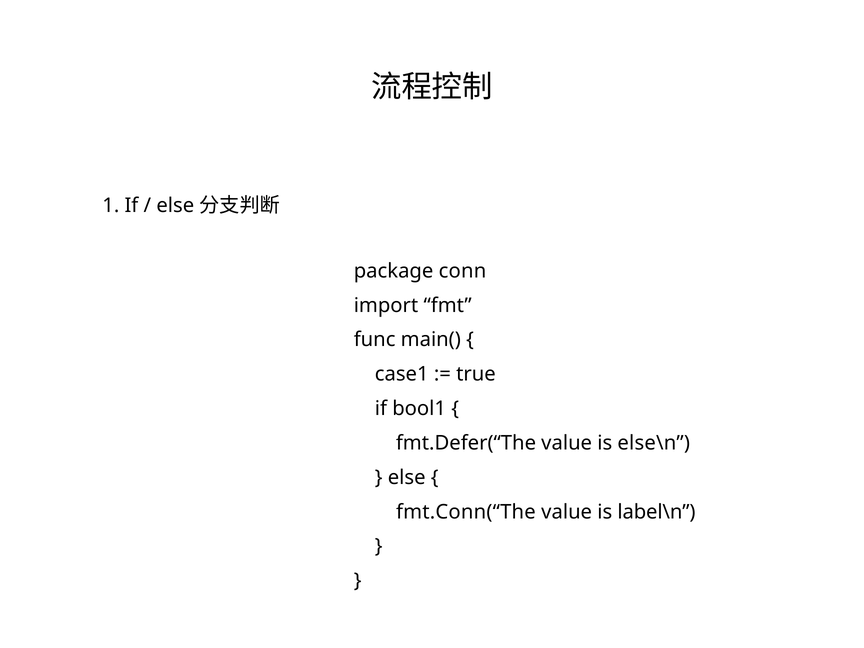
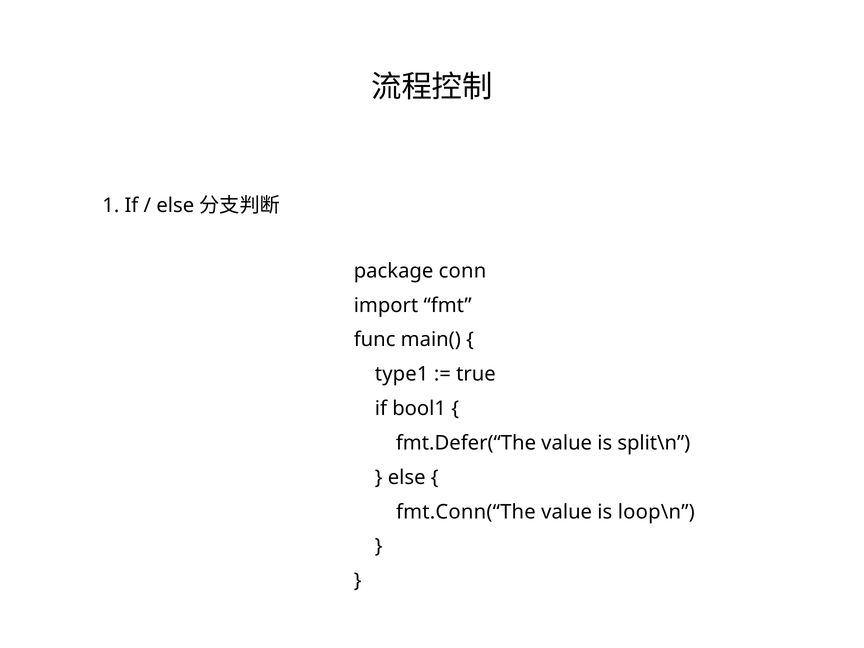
case1: case1 -> type1 (402, 374)
else\n: else\n -> split\n (654, 443)
label\n: label\n -> loop\n (656, 512)
